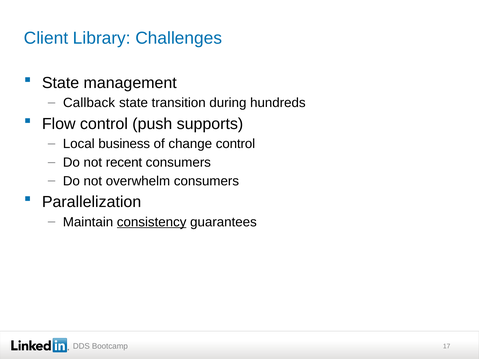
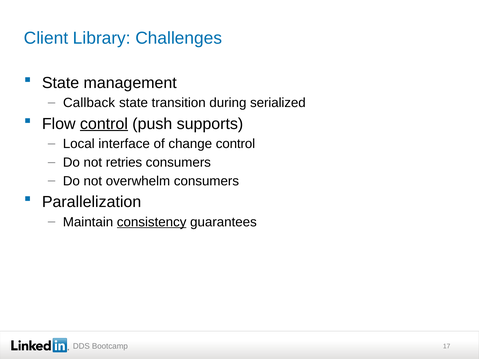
hundreds: hundreds -> serialized (278, 103)
control underline: none -> present (104, 124)
business: business -> interface (124, 144)
recent: recent -> retries (124, 163)
